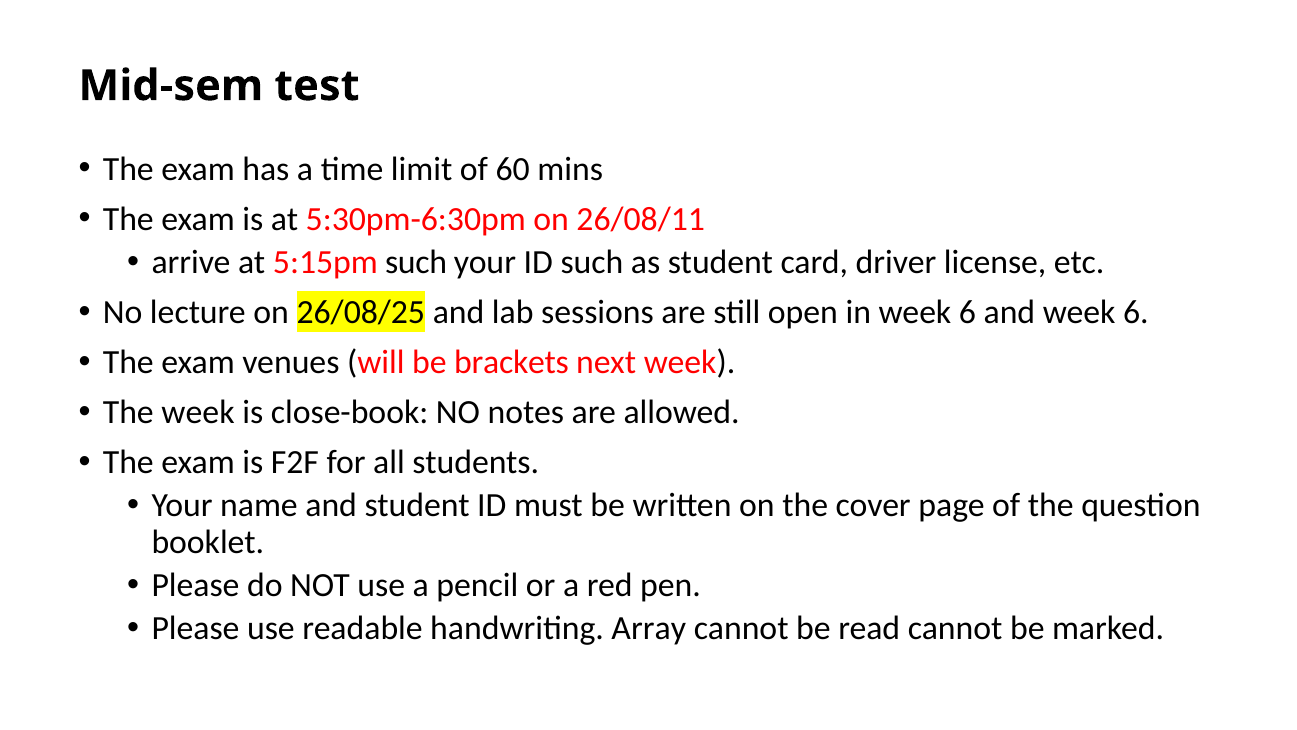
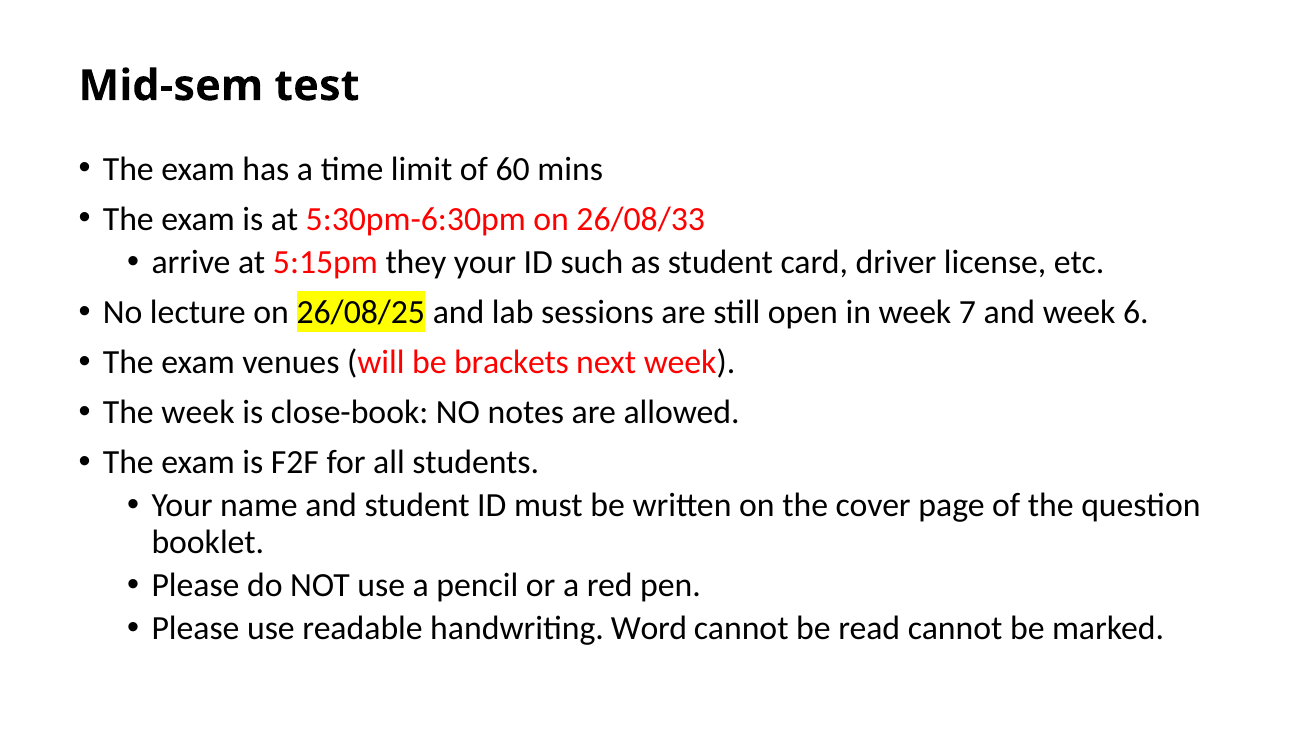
26/08/11: 26/08/11 -> 26/08/33 (641, 219)
5:15pm such: such -> they (416, 262)
in week 6: 6 -> 7 (968, 312)
Array: Array -> Word (649, 628)
